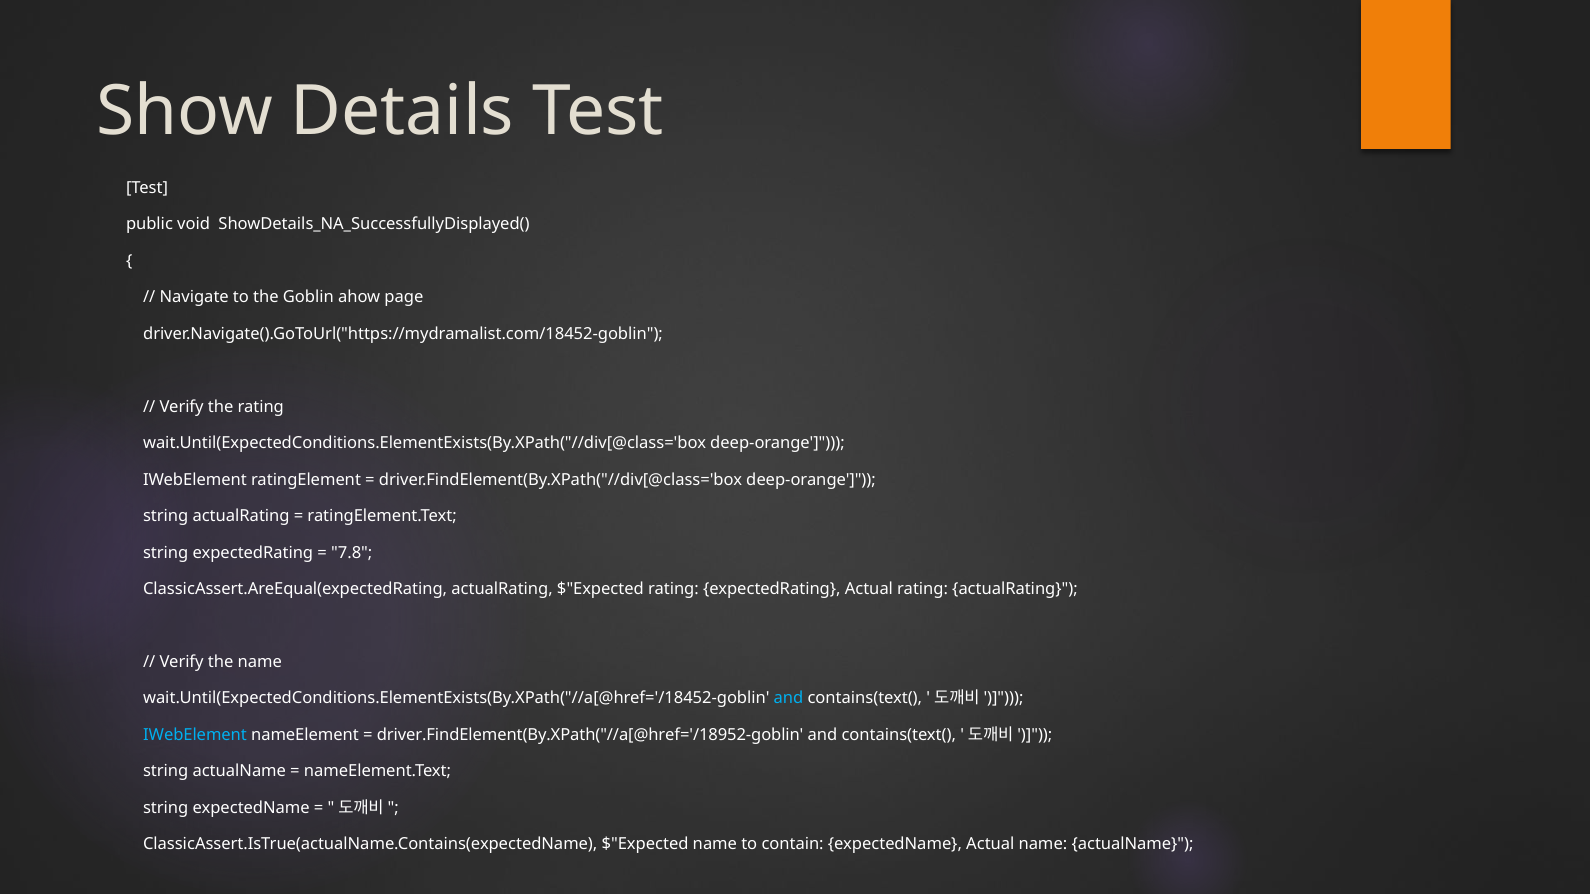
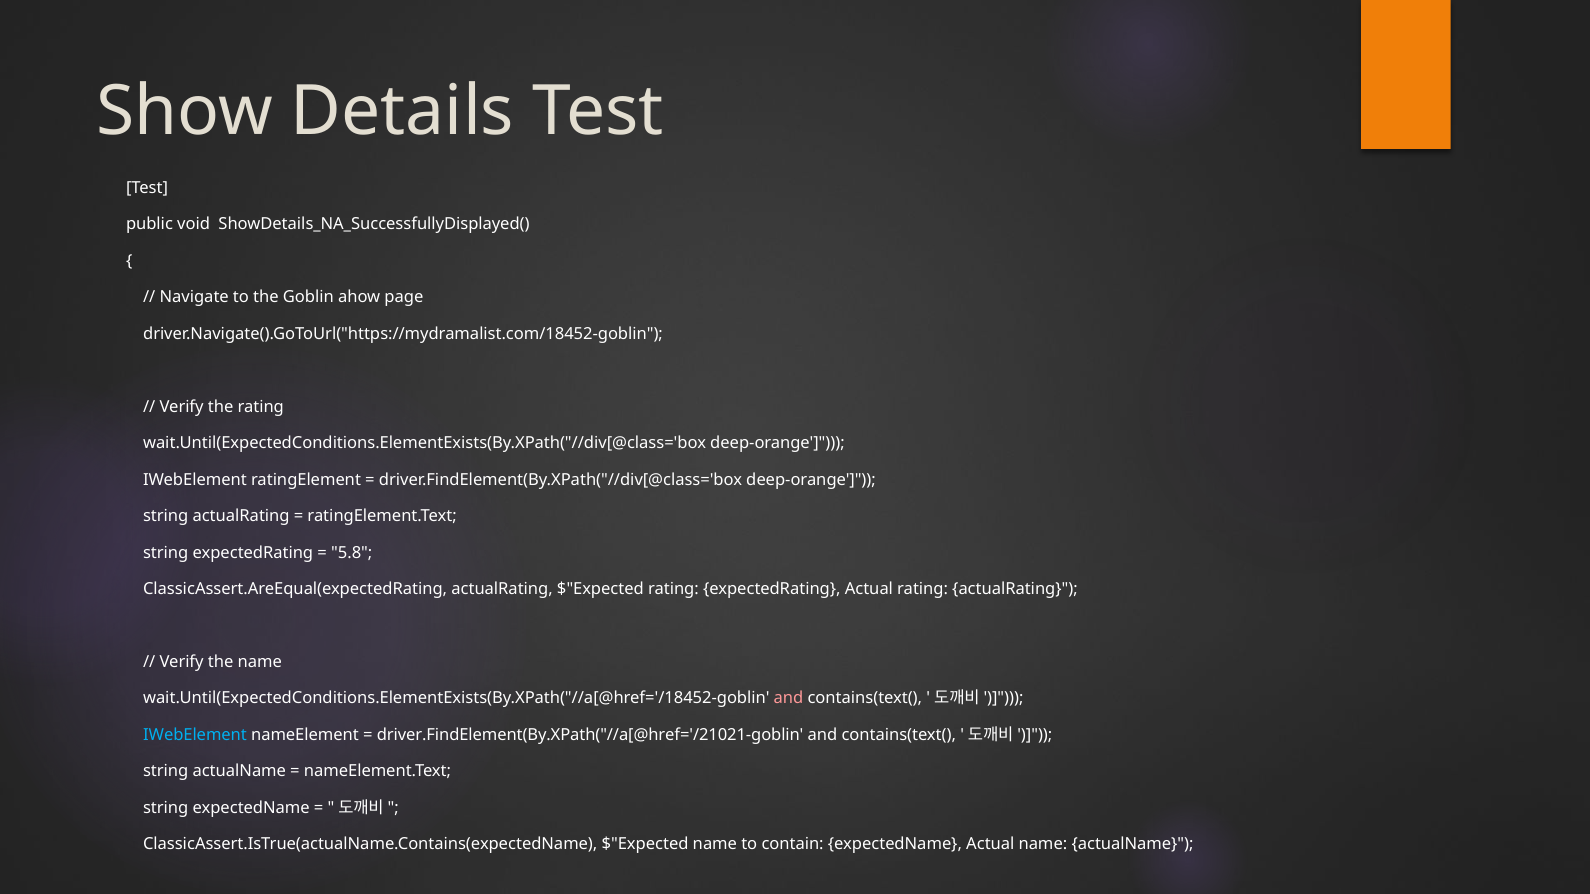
7.8: 7.8 -> 5.8 (352, 553)
and colour: light blue -> pink (789, 699)
driver.FindElement(By.XPath("//a[@href='/18952-goblin: driver.FindElement(By.XPath("//a[@href='/18952-goblin -> driver.FindElement(By.XPath("//a[@href='/21021-goblin (590, 735)
